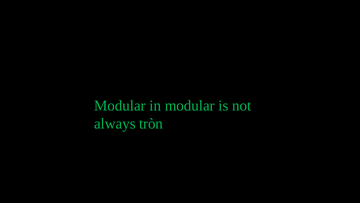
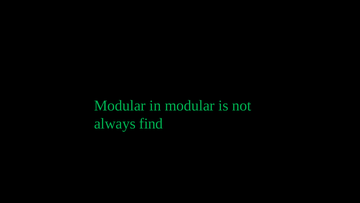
tròn: tròn -> find (151, 123)
